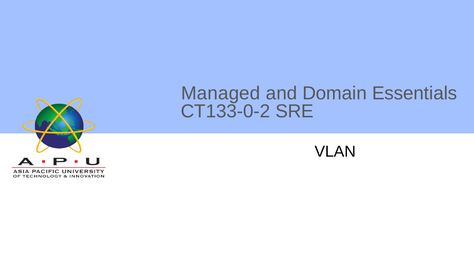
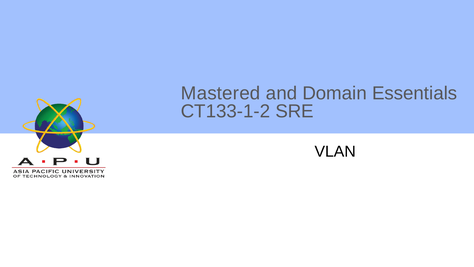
Managed: Managed -> Mastered (221, 93)
CT133-0-2: CT133-0-2 -> CT133-1-2 (226, 111)
